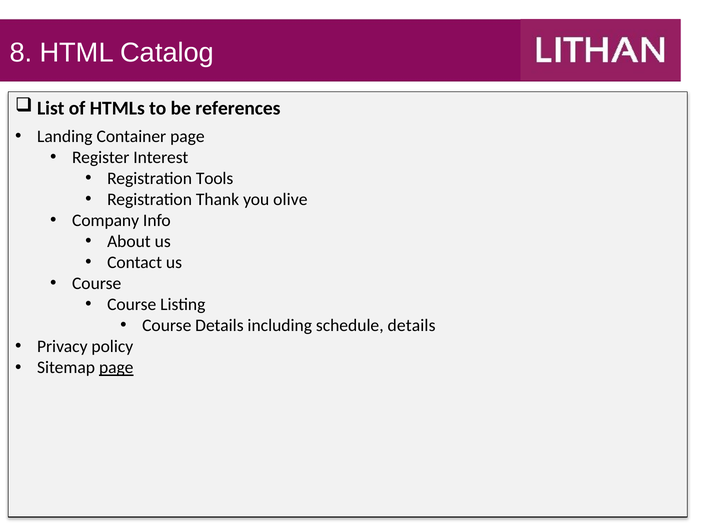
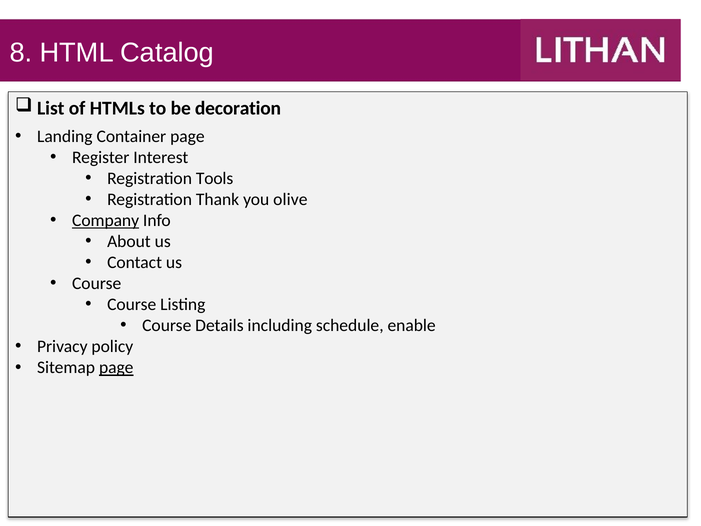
references: references -> decoration (238, 108)
Company underline: none -> present (106, 220)
schedule details: details -> enable (412, 325)
